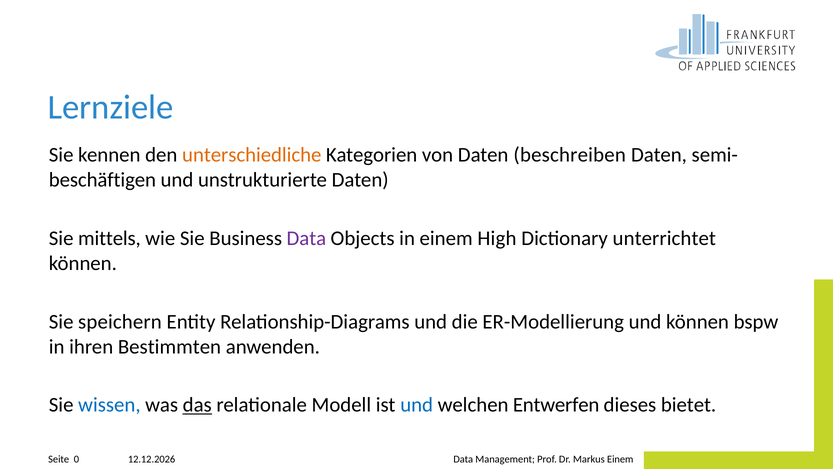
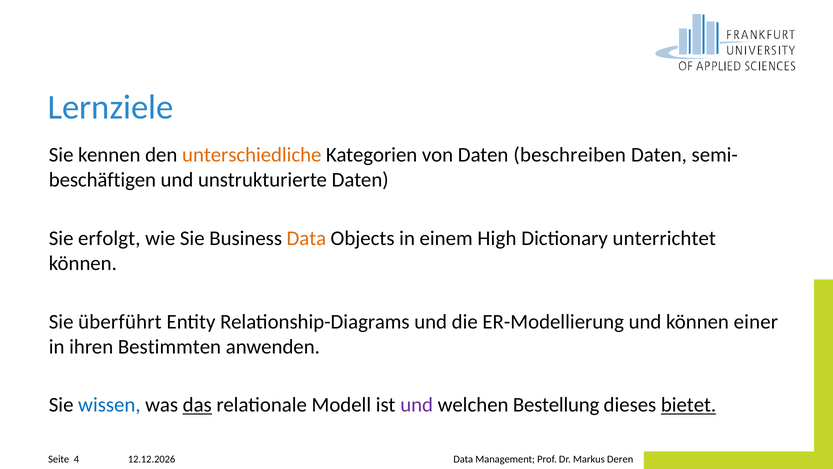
mittels: mittels -> erfolgt (109, 238)
Data colour: purple -> orange (306, 238)
speichern: speichern -> überführt (120, 321)
bspw: bspw -> einer (756, 321)
und colour: blue -> purple (417, 405)
Entwerfen: Entwerfen -> Bestellung (556, 405)
bietet underline: none -> present (689, 405)
0: 0 -> 4 (76, 459)
Markus Einem: Einem -> Deren (620, 459)
